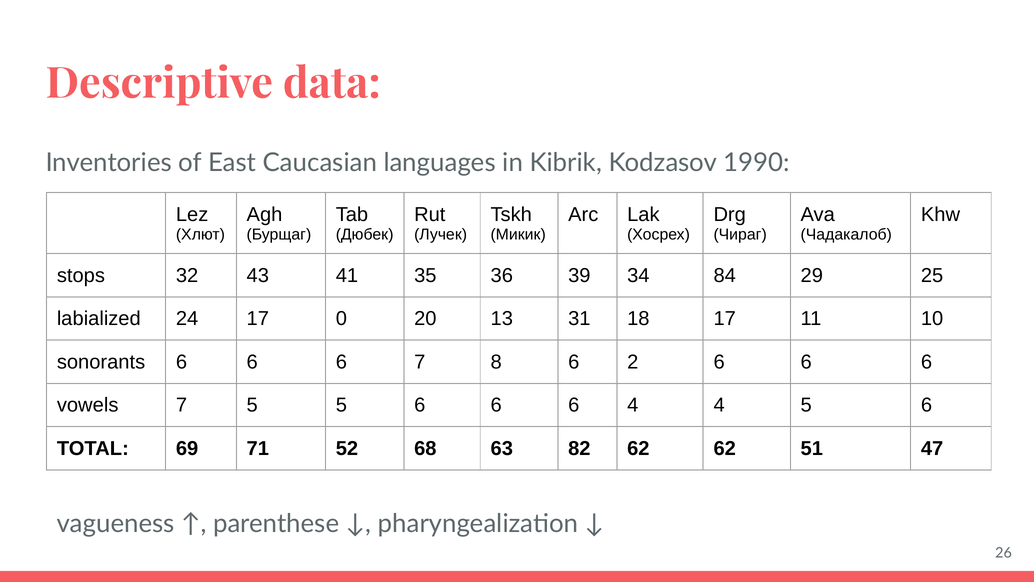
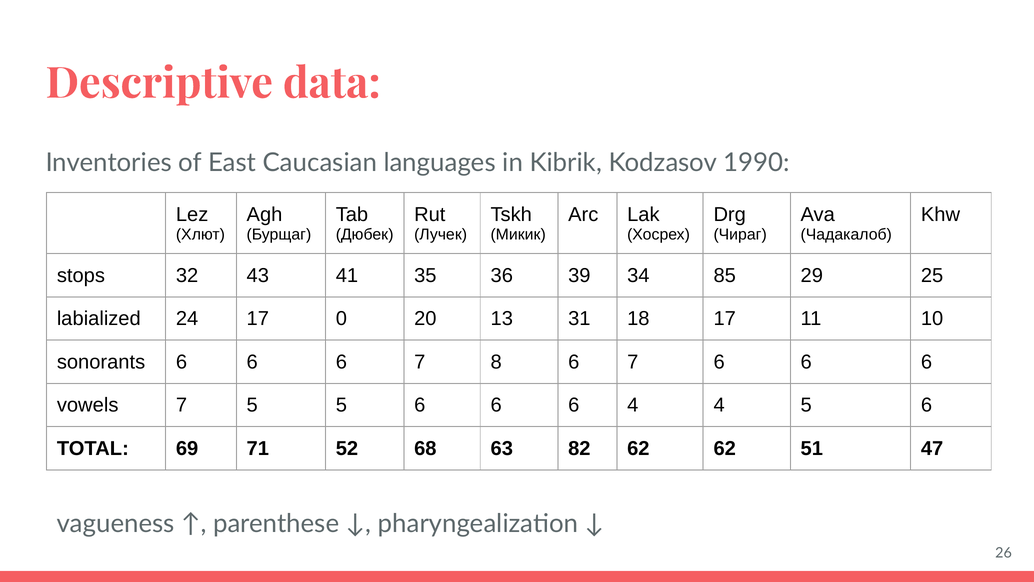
84: 84 -> 85 (725, 275)
8 6 2: 2 -> 7 (633, 362)
